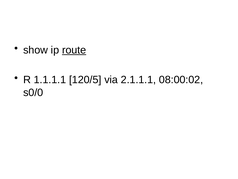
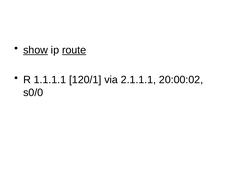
show underline: none -> present (36, 50)
120/5: 120/5 -> 120/1 (85, 80)
08:00:02: 08:00:02 -> 20:00:02 (181, 80)
